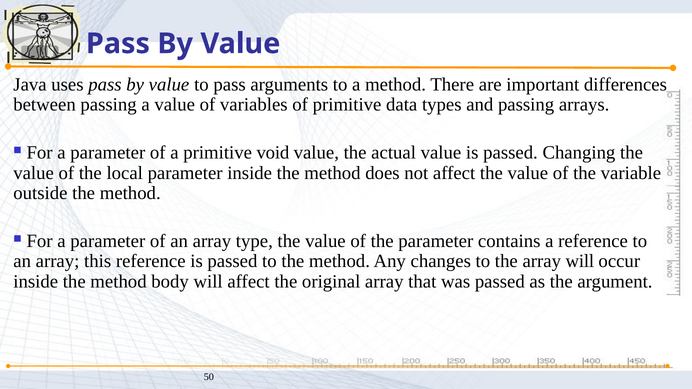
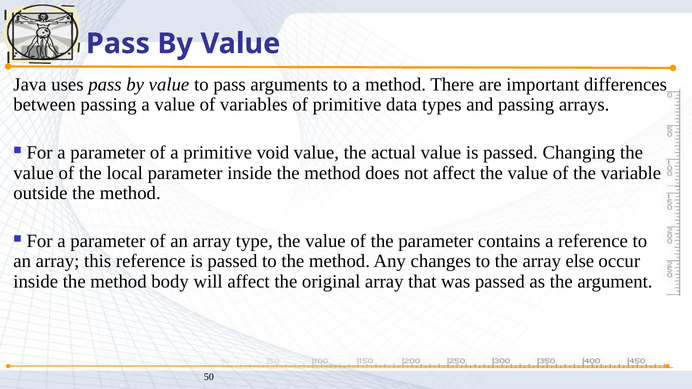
array will: will -> else (580, 261)
